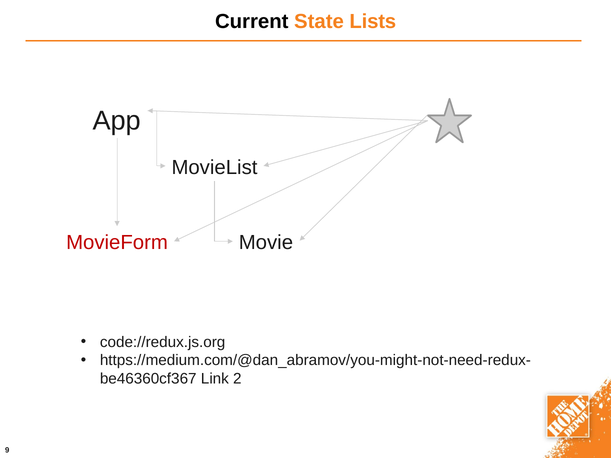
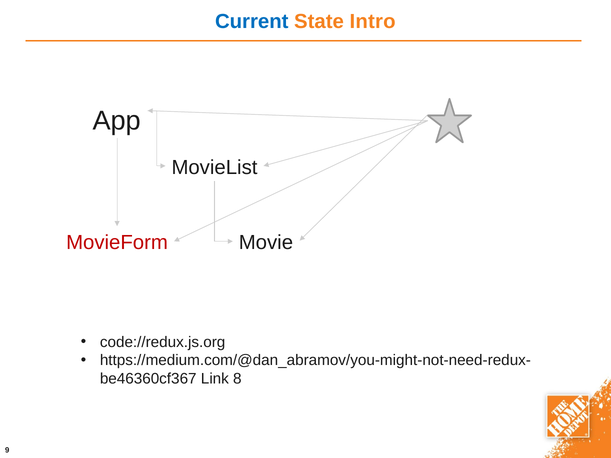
Current colour: black -> blue (252, 22)
Lists: Lists -> Intro (373, 22)
2: 2 -> 8 (237, 379)
